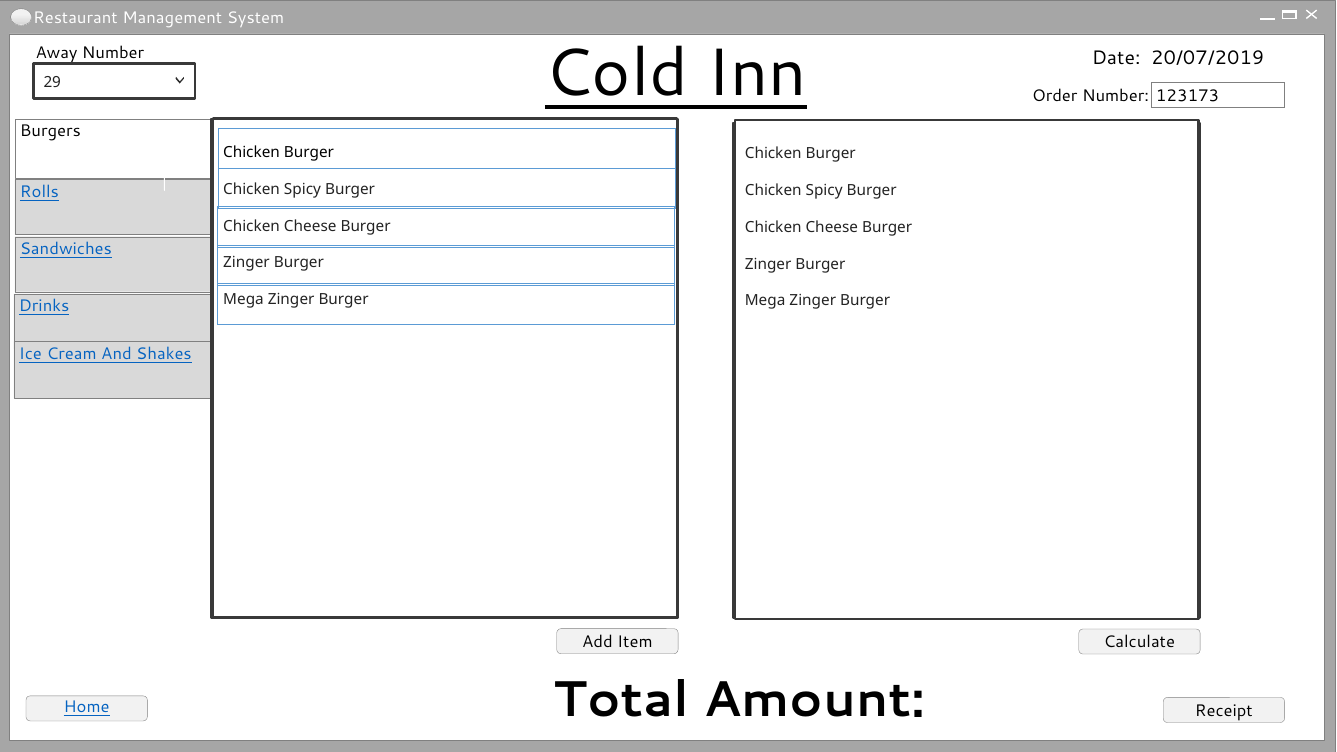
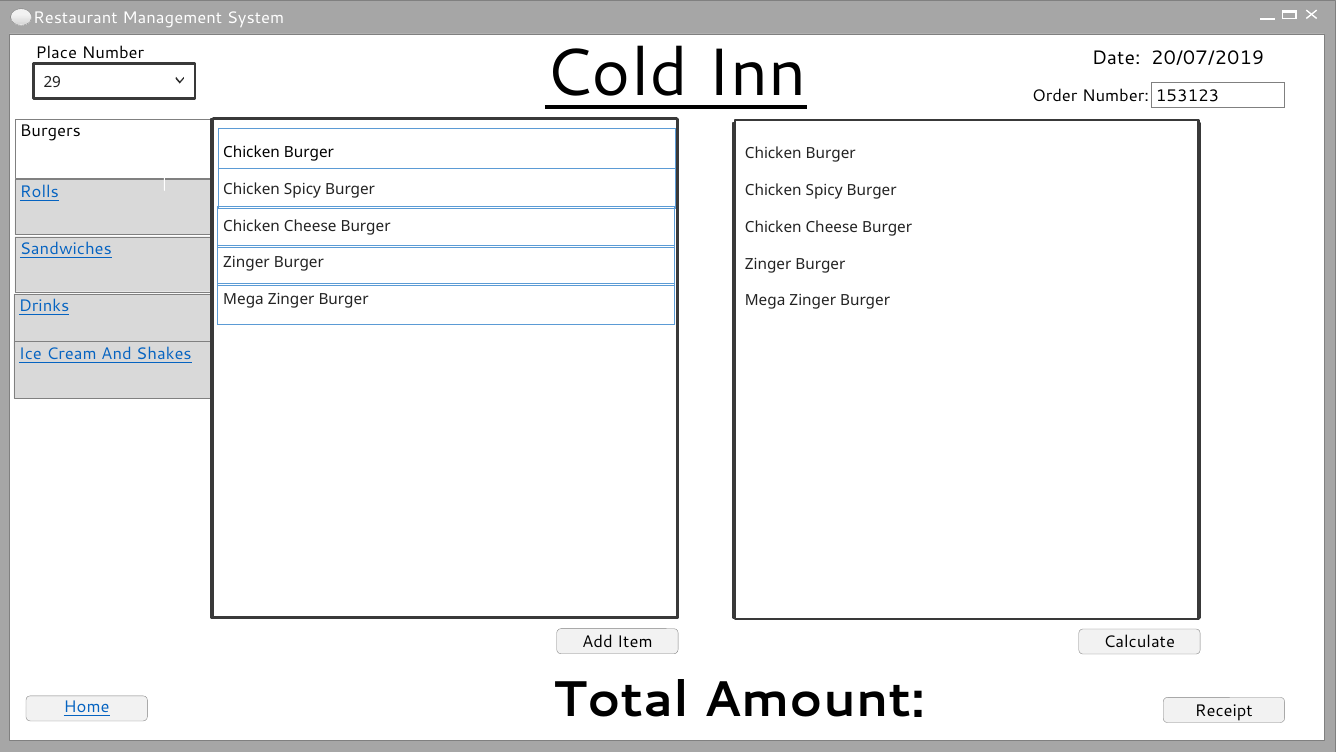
Away: Away -> Place (56, 53)
123173: 123173 -> 153123 (1188, 96)
